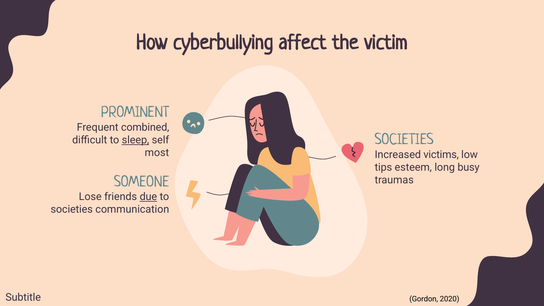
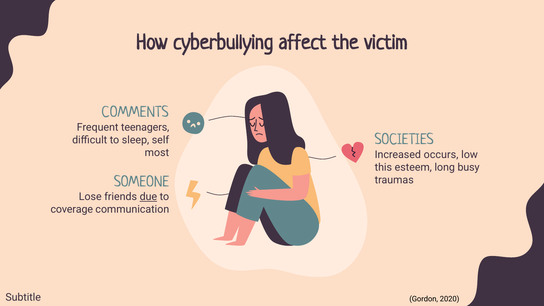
PROMINENT: PROMINENT -> COMMENTS (135, 112)
combined: combined -> teenagers (145, 127)
sleep underline: present -> none (135, 140)
victims: victims -> occurs (441, 155)
tips: tips -> this (383, 167)
societies: societies -> coverage (72, 209)
